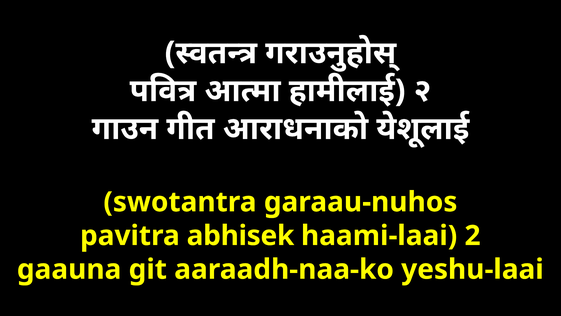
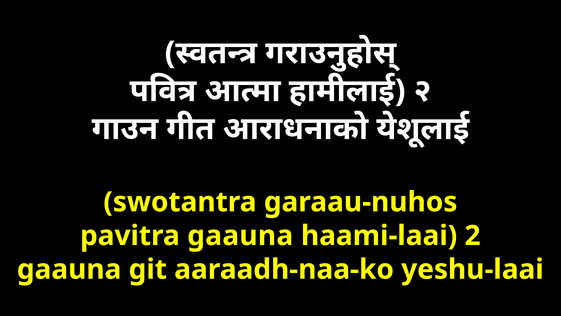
pavitra abhisek: abhisek -> gaauna (240, 235)
